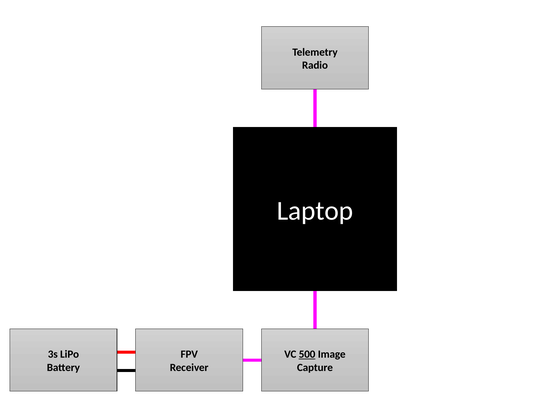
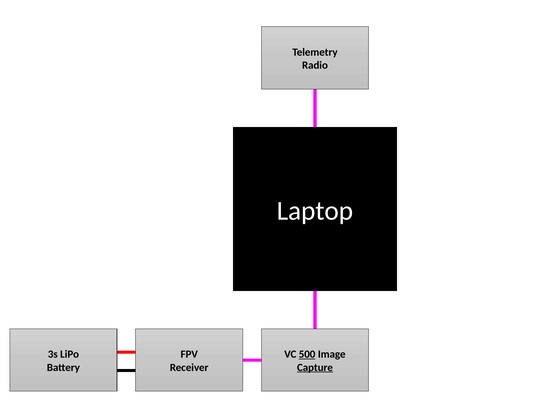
Capture underline: none -> present (315, 368)
